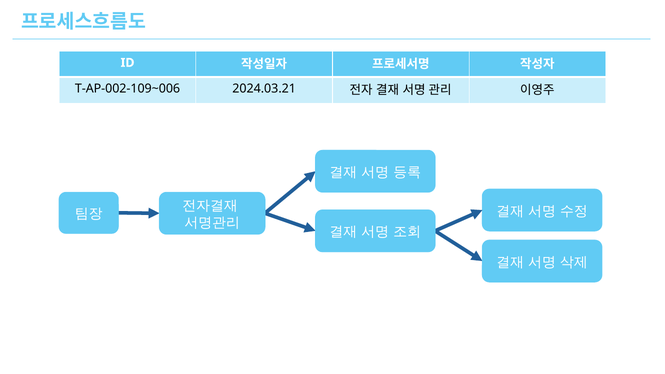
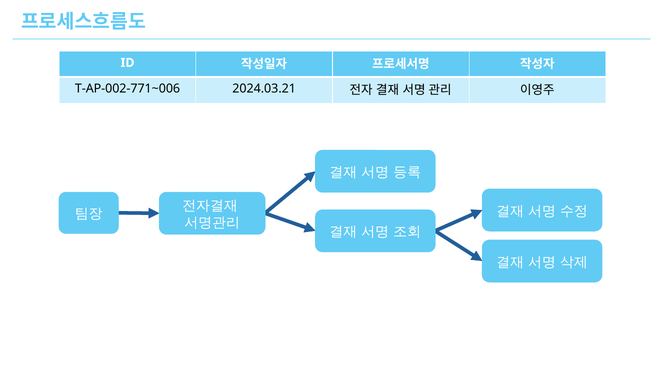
T-AP-002-109~006: T-AP-002-109~006 -> T-AP-002-771~006 (128, 89)
